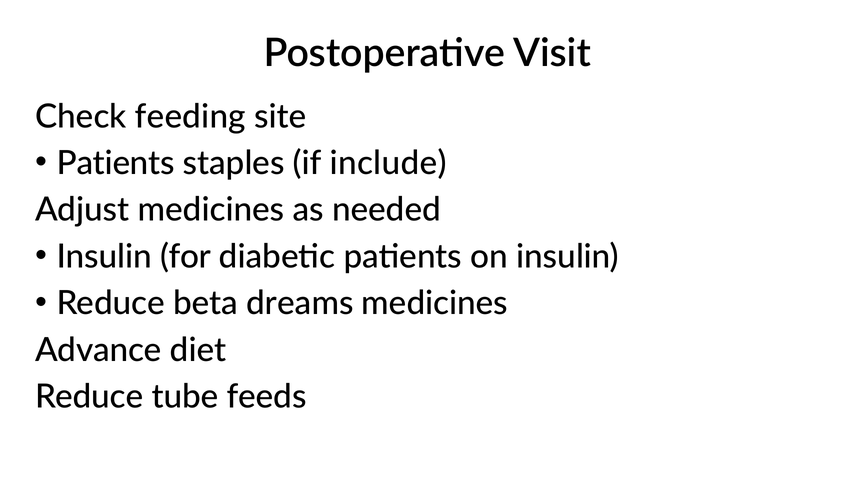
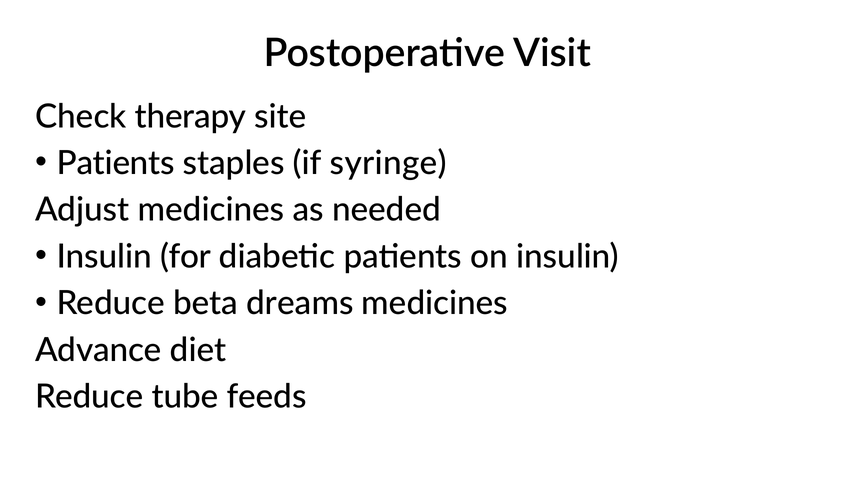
feeding: feeding -> therapy (191, 117)
include: include -> syringe (388, 163)
